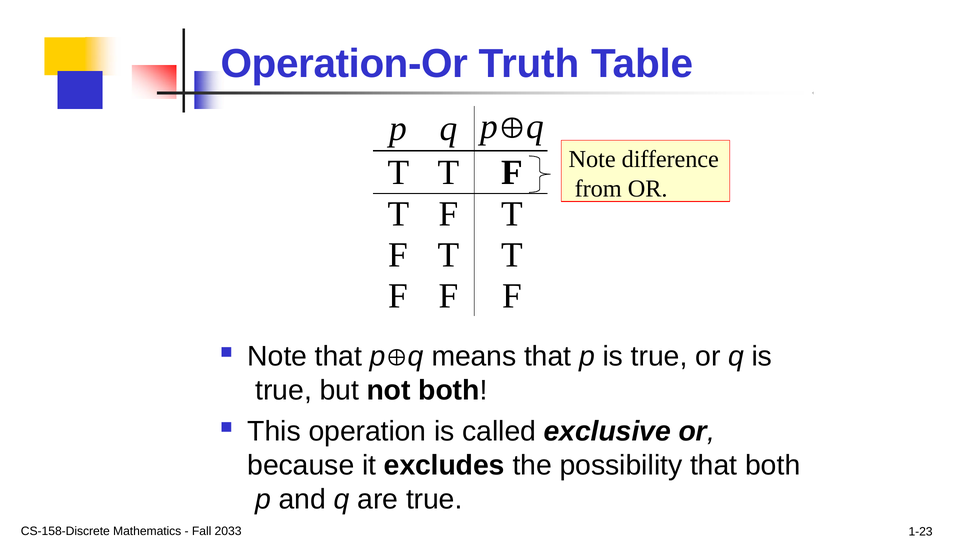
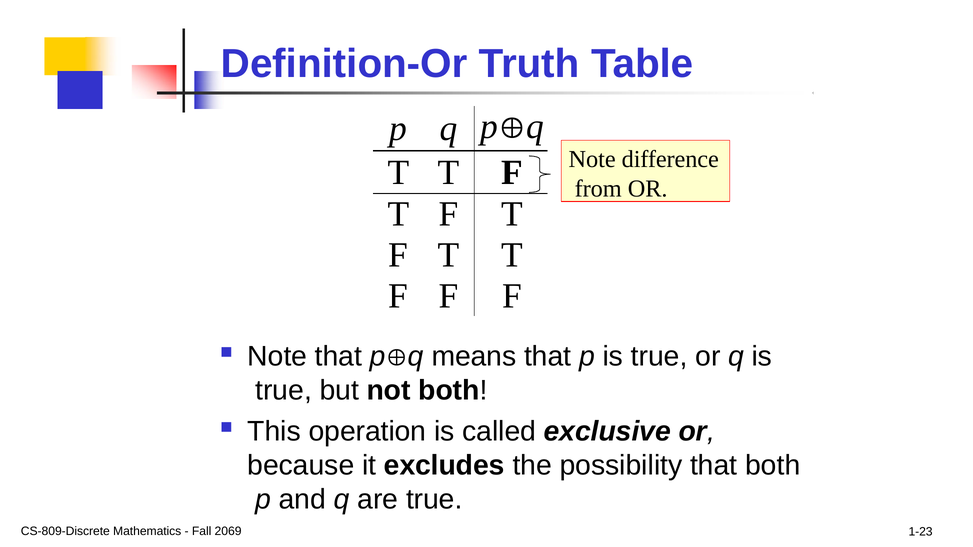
Operation-Or: Operation-Or -> Definition-Or (344, 64)
CS-158-Discrete: CS-158-Discrete -> CS-809-Discrete (65, 531)
2033: 2033 -> 2069 (228, 531)
